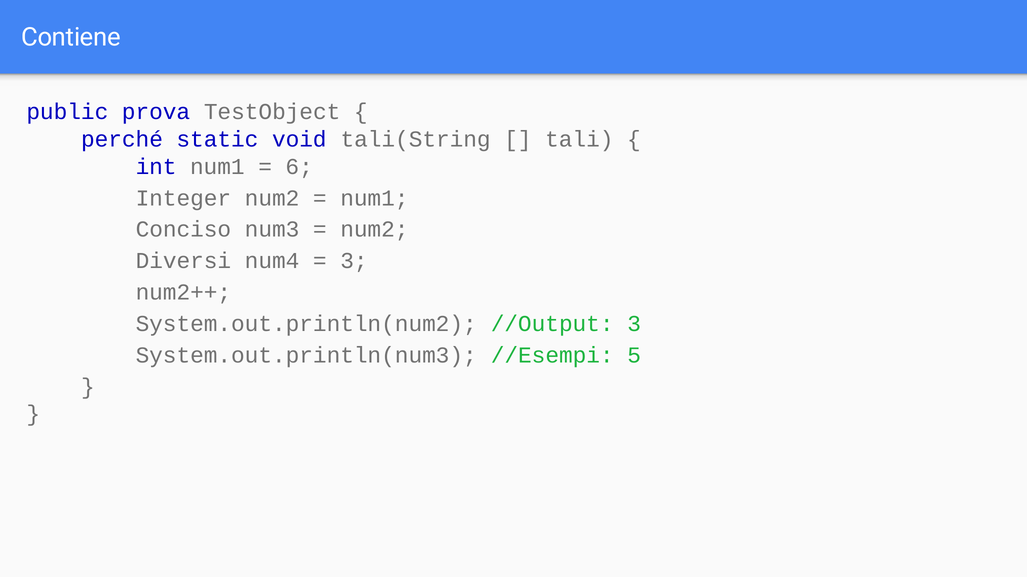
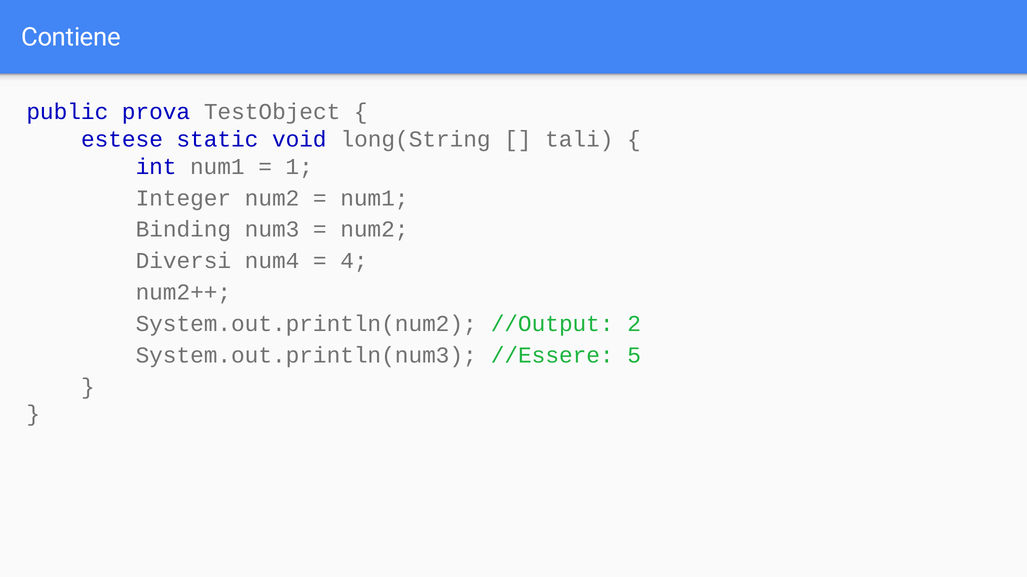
perché: perché -> estese (122, 139)
tali(String: tali(String -> long(String (416, 139)
6: 6 -> 1 (299, 167)
Conciso: Conciso -> Binding (183, 230)
3: 3 -> 4 (354, 261)
//Output 3: 3 -> 2 (634, 324)
//Esempi: //Esempi -> //Essere (552, 356)
